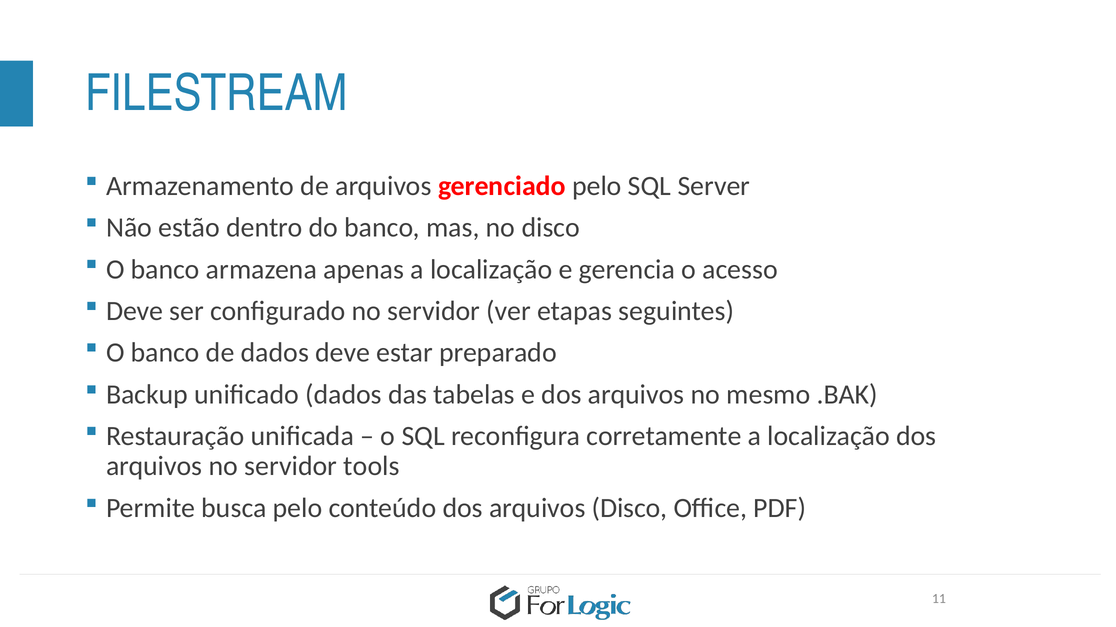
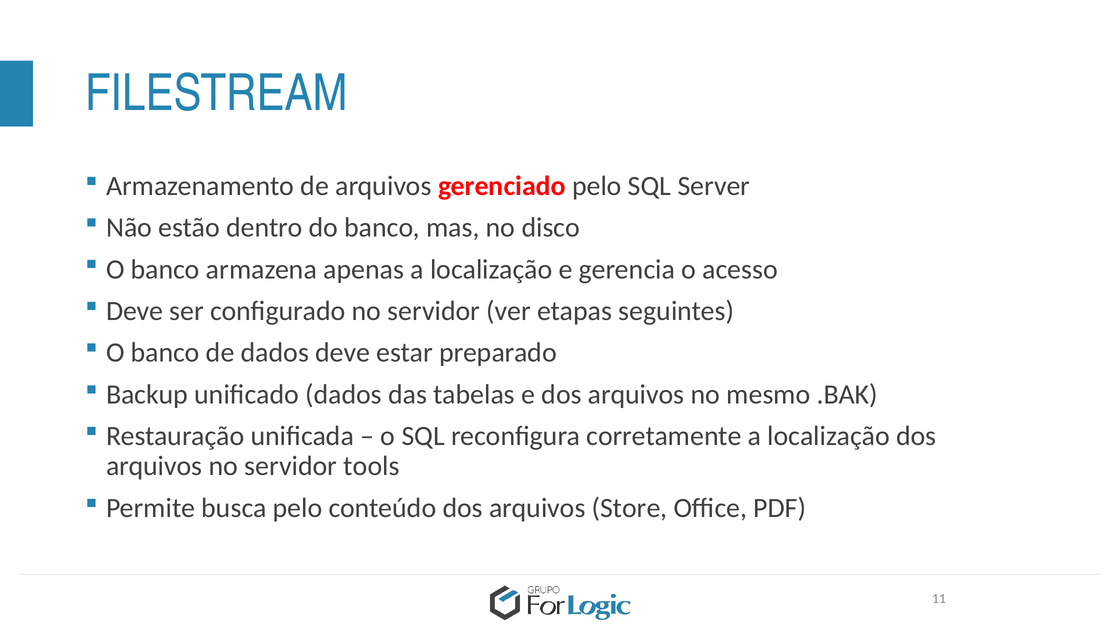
arquivos Disco: Disco -> Store (630, 509)
